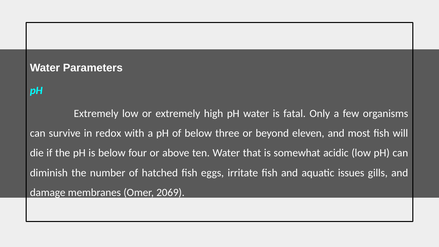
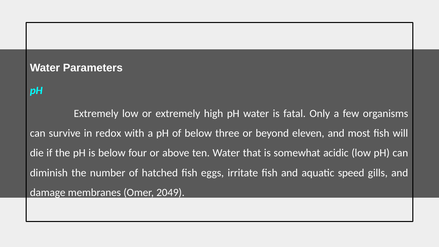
issues: issues -> speed (351, 173)
2069: 2069 -> 2049 (171, 192)
